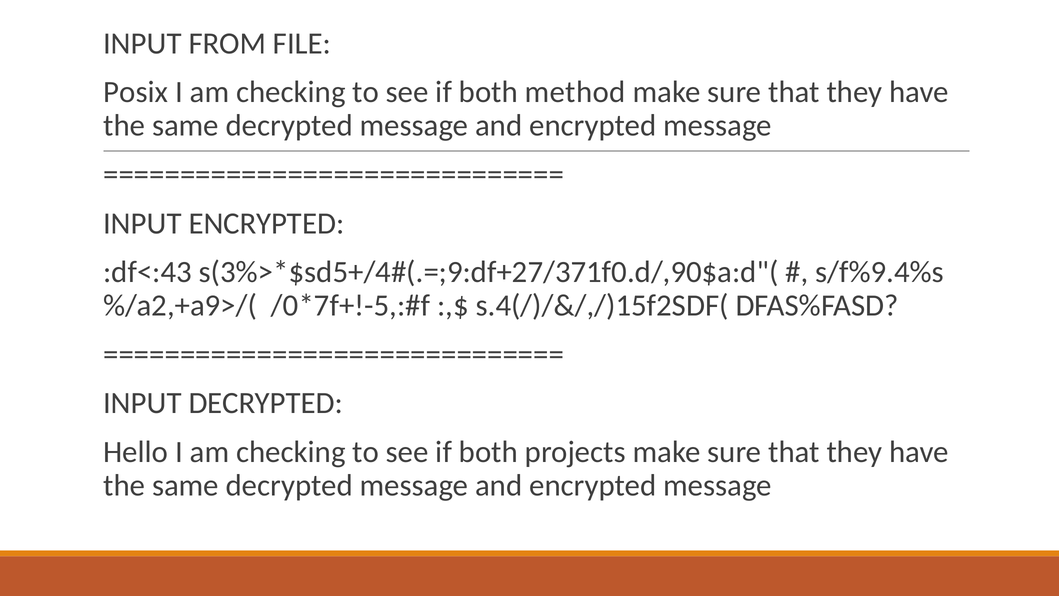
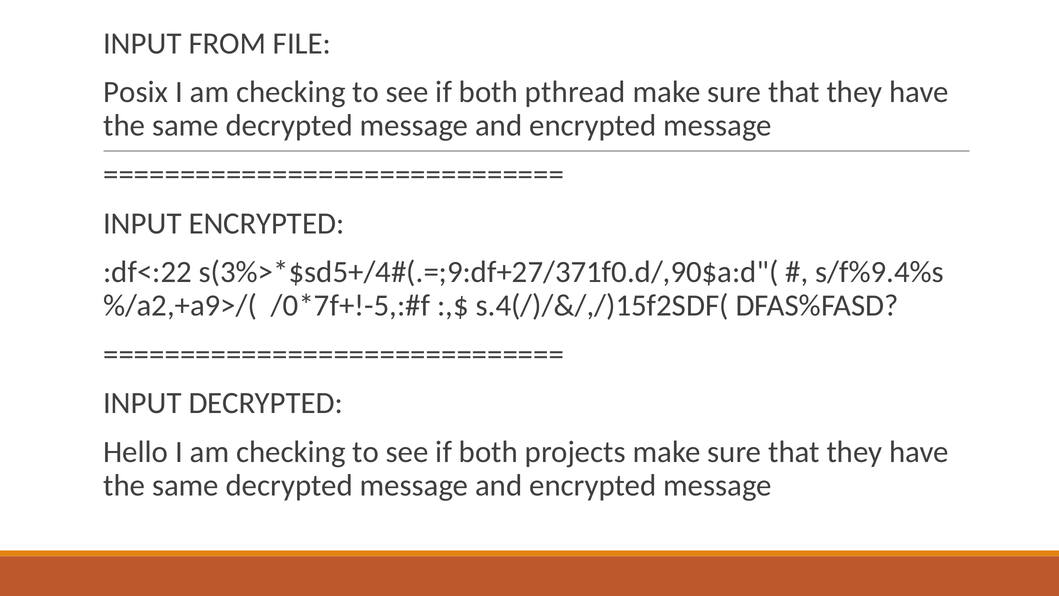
method: method -> pthread (575, 92)
:df<:43: :df<:43 -> :df<:22 (148, 272)
